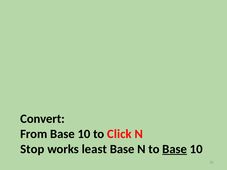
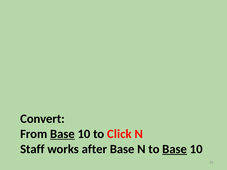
Base underline: none -> present (62, 134)
Stop: Stop -> Staff (32, 149)
least: least -> after (94, 149)
